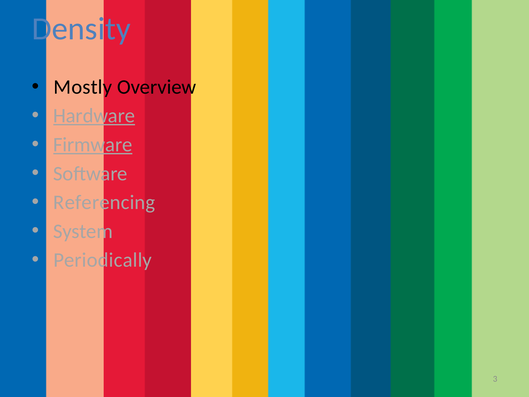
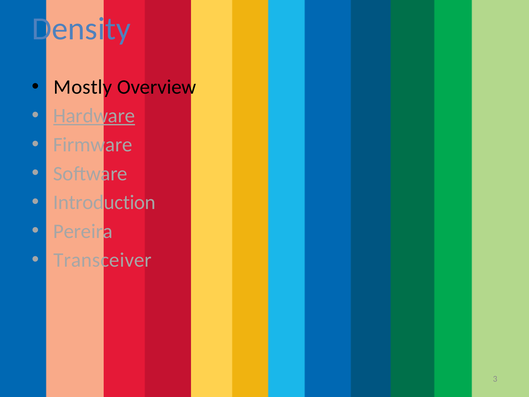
Firmware underline: present -> none (93, 145)
Referencing: Referencing -> Introduction (104, 202)
System: System -> Pereira (83, 231)
Periodically: Periodically -> Transceiver (103, 260)
